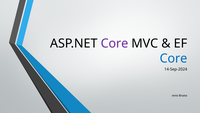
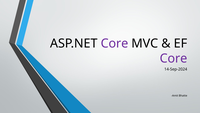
Core colour: blue -> purple (174, 58)
